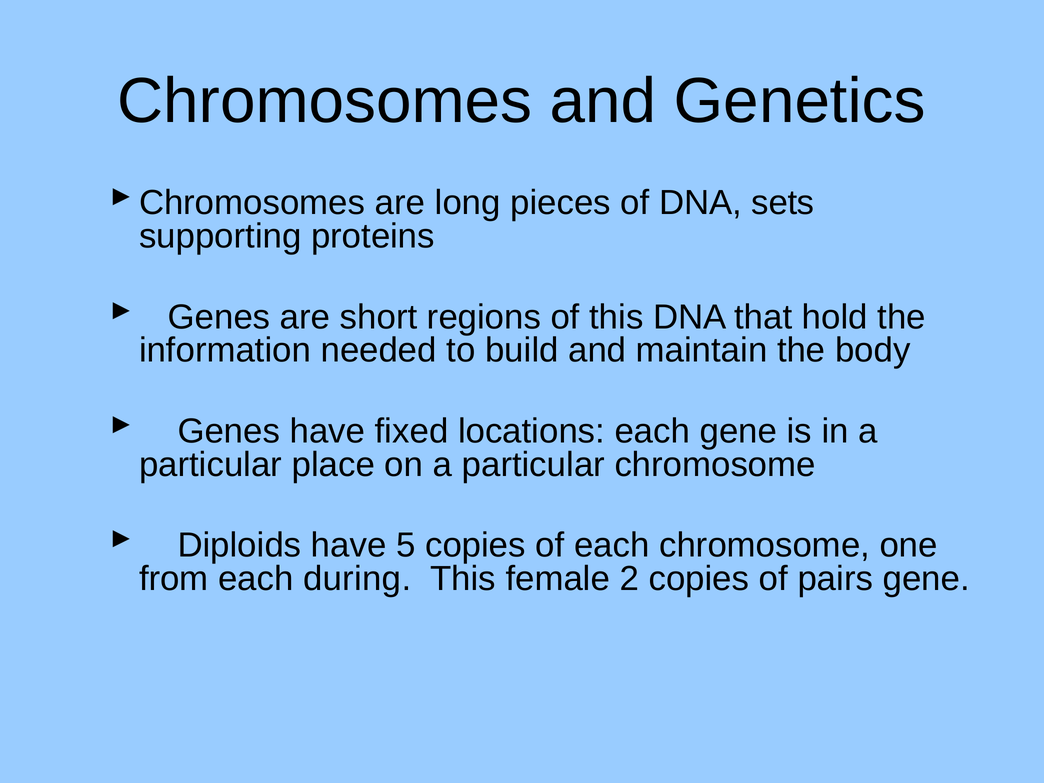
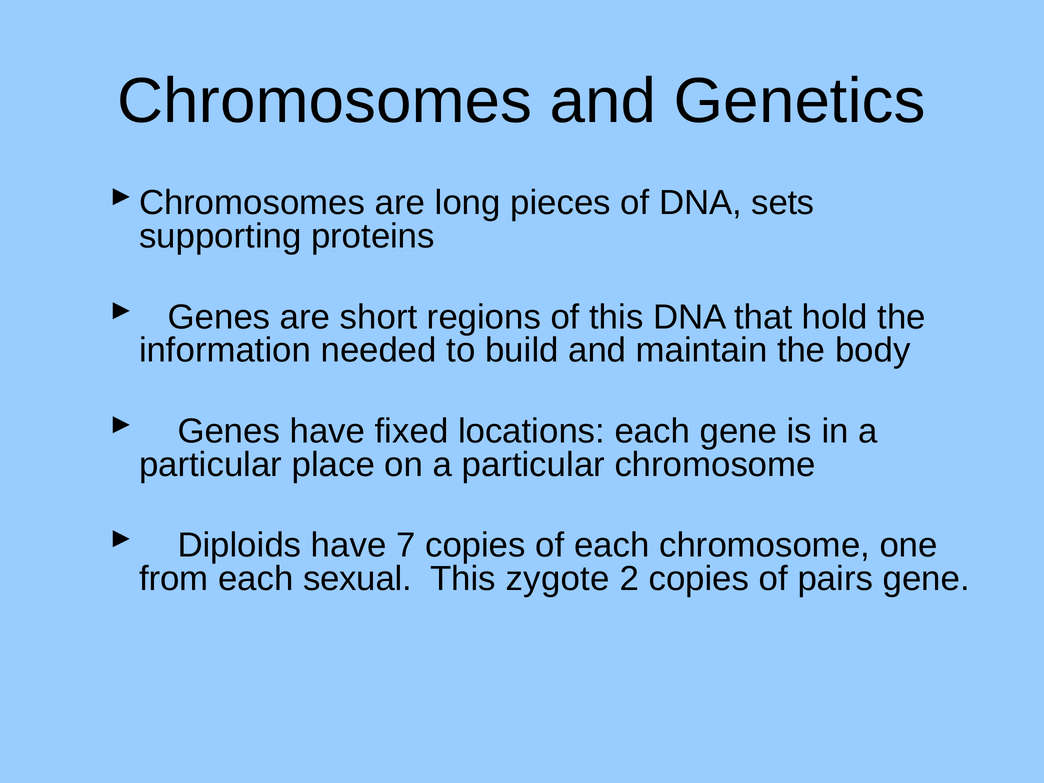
5: 5 -> 7 (406, 545)
during: during -> sexual (357, 579)
female: female -> zygote (558, 579)
